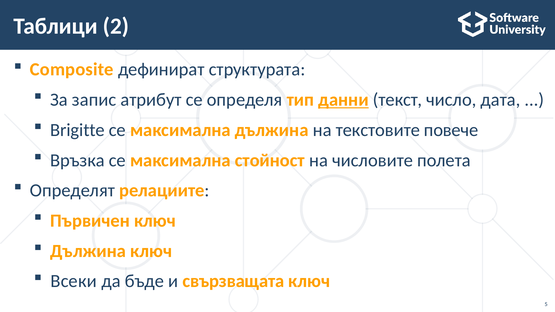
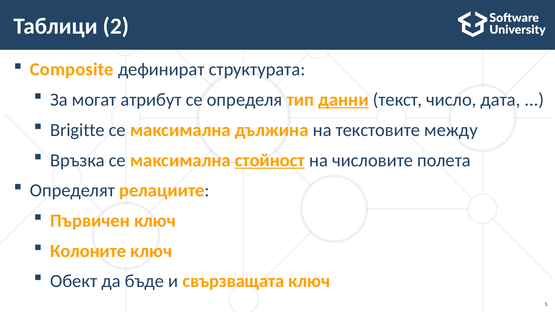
запис: запис -> могат (94, 100)
повече: повече -> между (451, 130)
стойност underline: none -> present (270, 160)
Дължина: Дължина -> Колоните (88, 251)
Всеки: Всеки -> Обект (74, 281)
